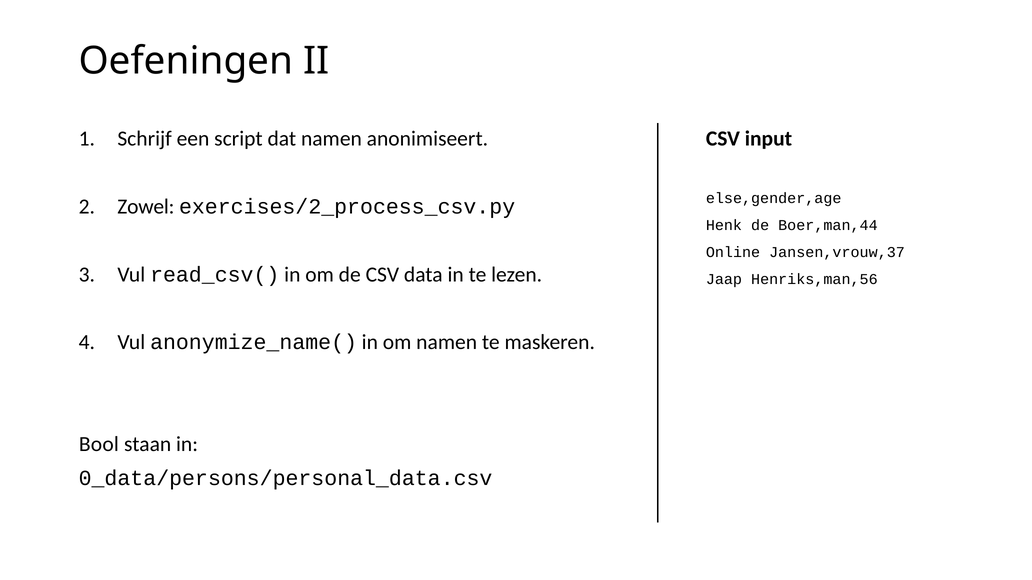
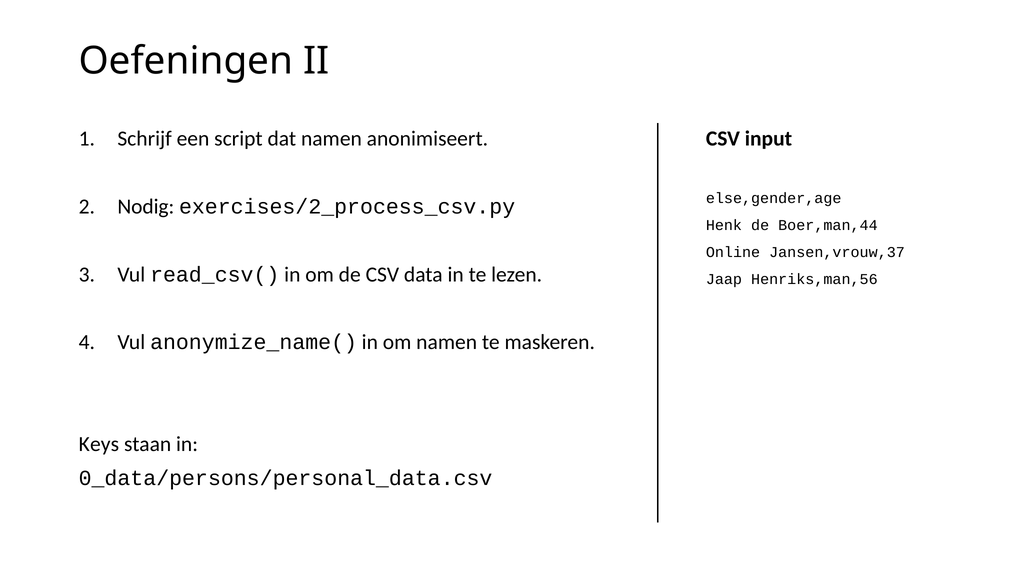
Zowel: Zowel -> Nodig (146, 207)
Bool: Bool -> Keys (99, 445)
